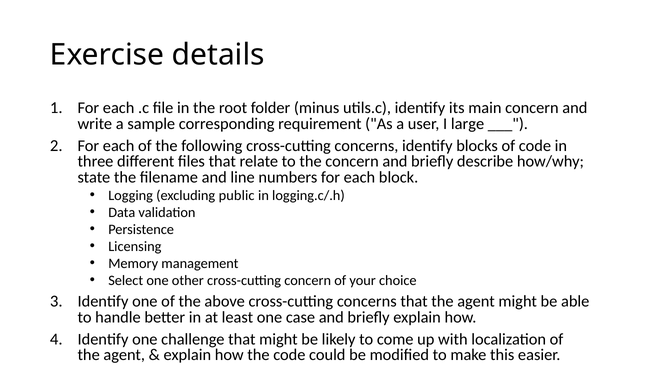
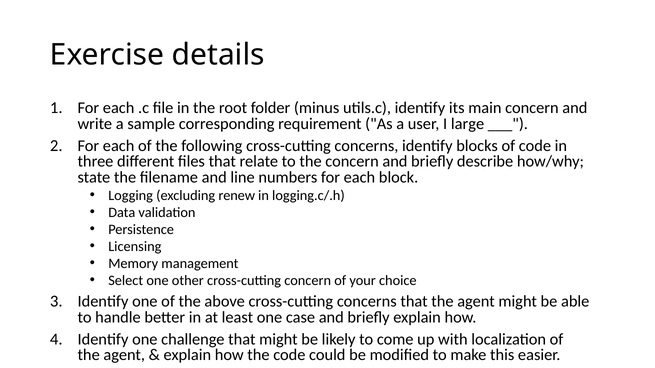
public: public -> renew (237, 196)
